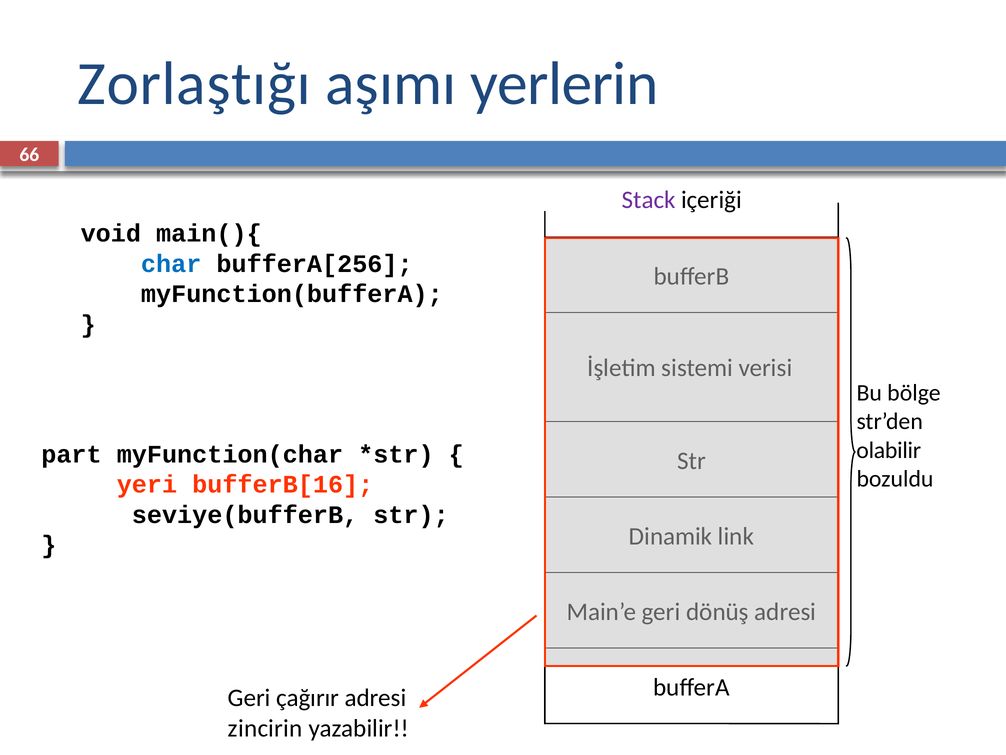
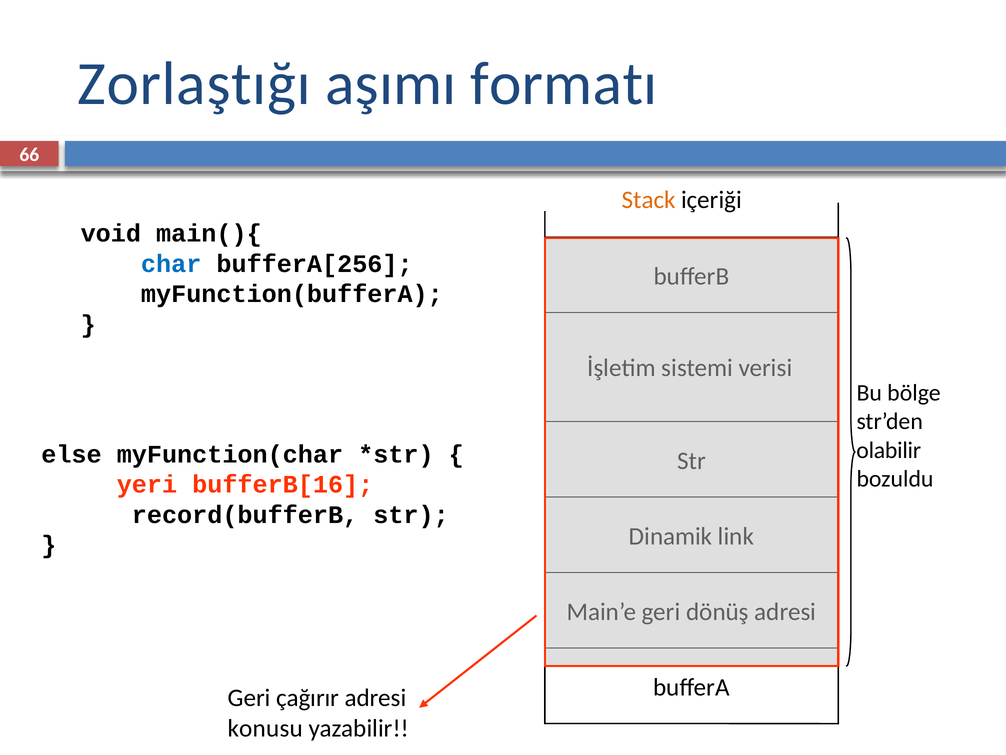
yerlerin: yerlerin -> formatı (564, 84)
Stack colour: purple -> orange (649, 200)
part: part -> else (71, 454)
seviye(bufferB: seviye(bufferB -> record(bufferB (245, 514)
zincirin: zincirin -> konusu (265, 728)
